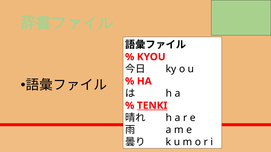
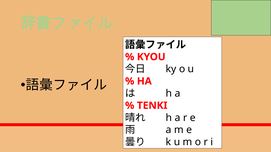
TENKI underline: present -> none (152, 106)
